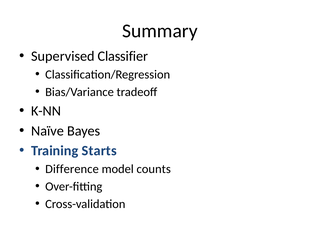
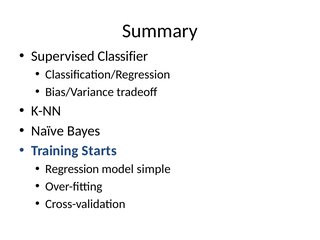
Difference: Difference -> Regression (72, 169)
counts: counts -> simple (154, 169)
